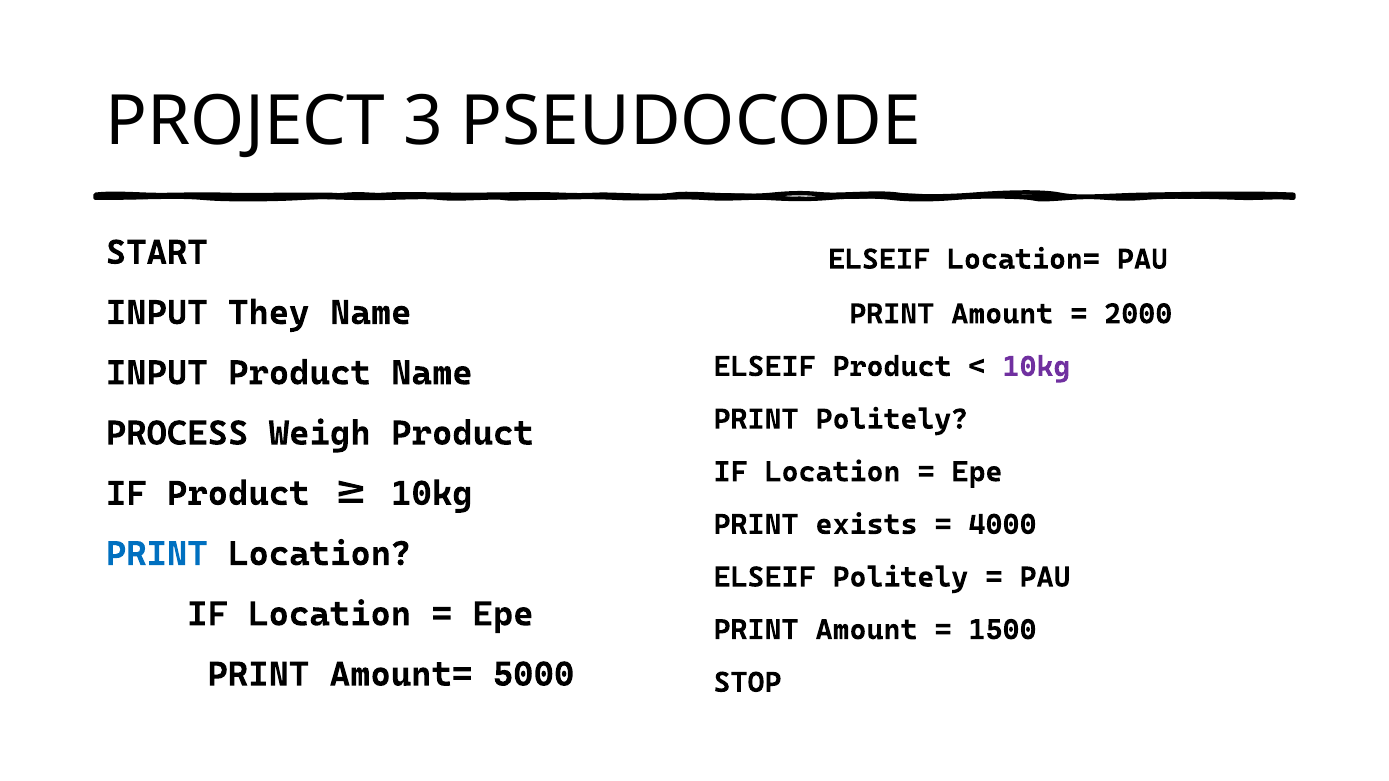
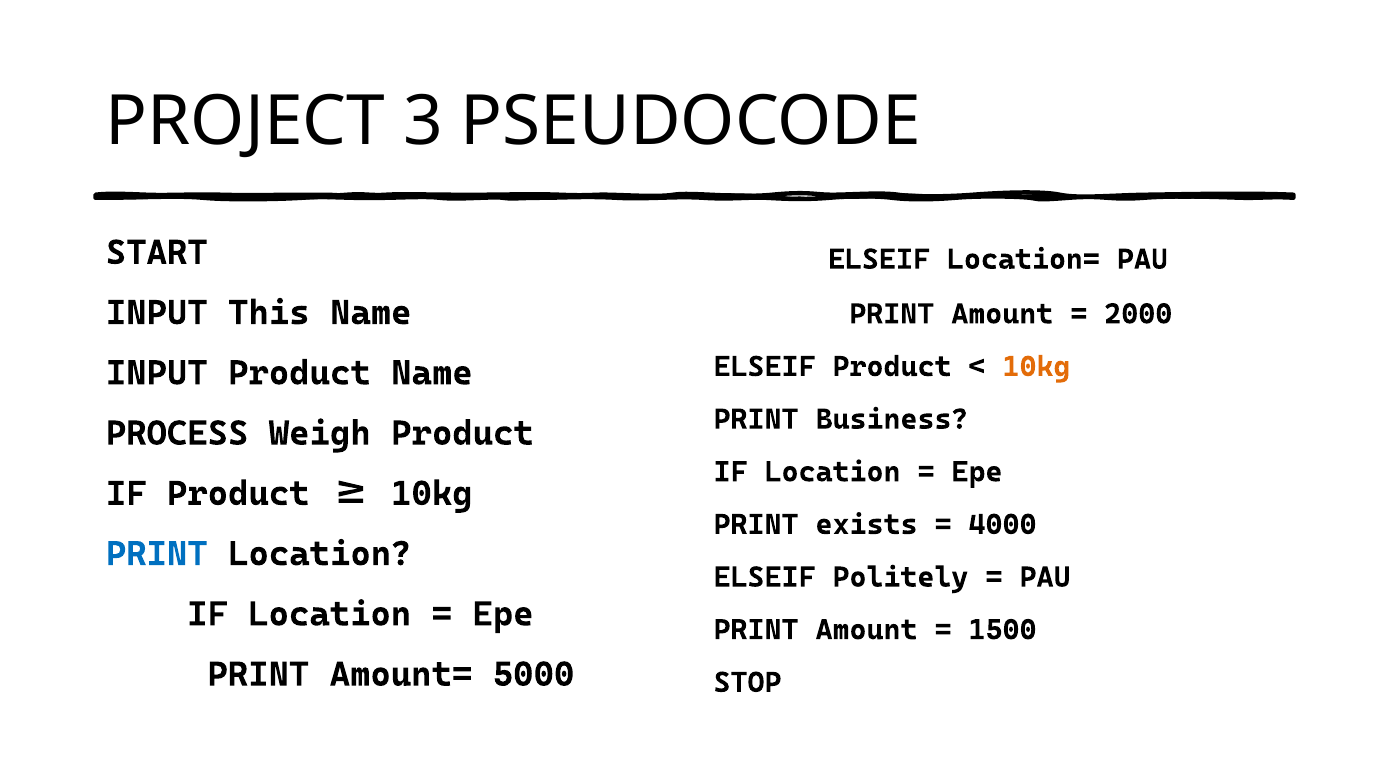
They: They -> This (269, 313)
10kg colour: purple -> orange (1037, 367)
PRINT Politely: Politely -> Business (892, 419)
